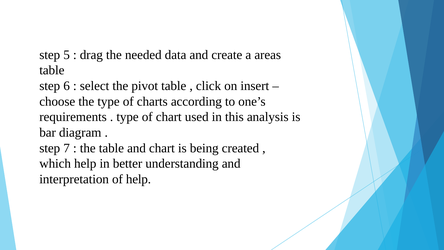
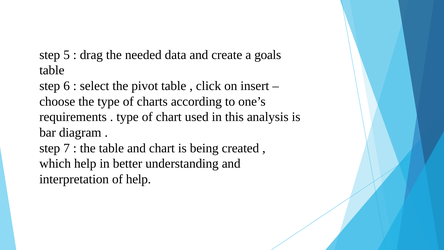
areas: areas -> goals (268, 55)
